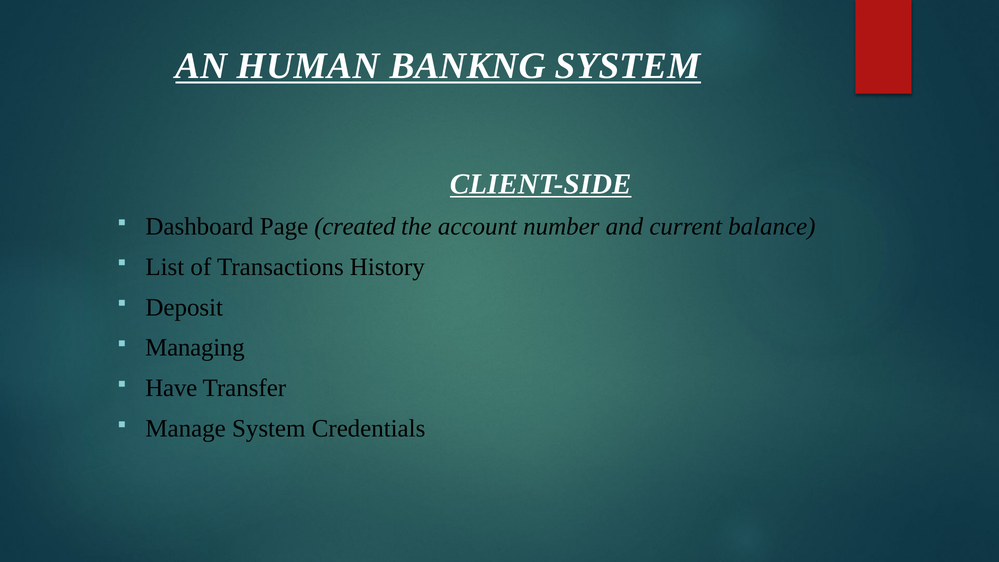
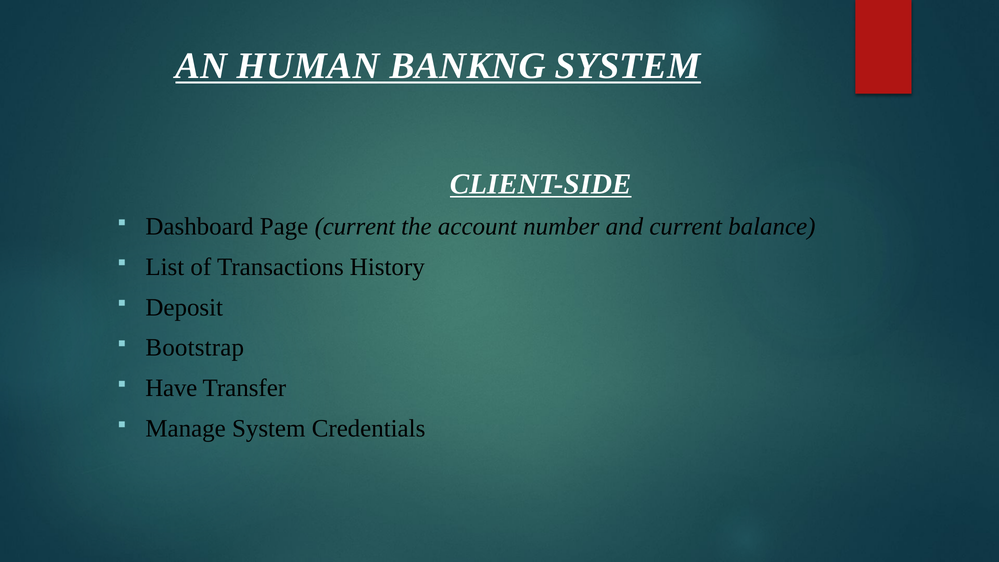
Page created: created -> current (355, 227)
Managing: Managing -> Bootstrap (195, 348)
